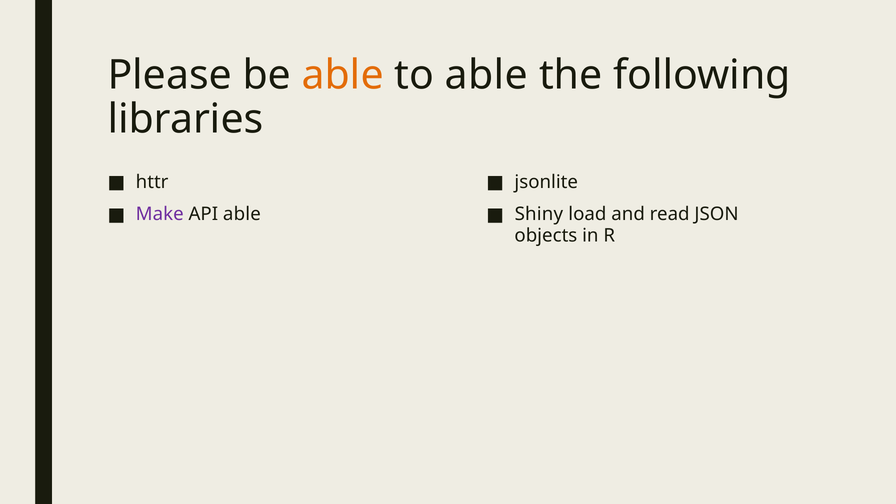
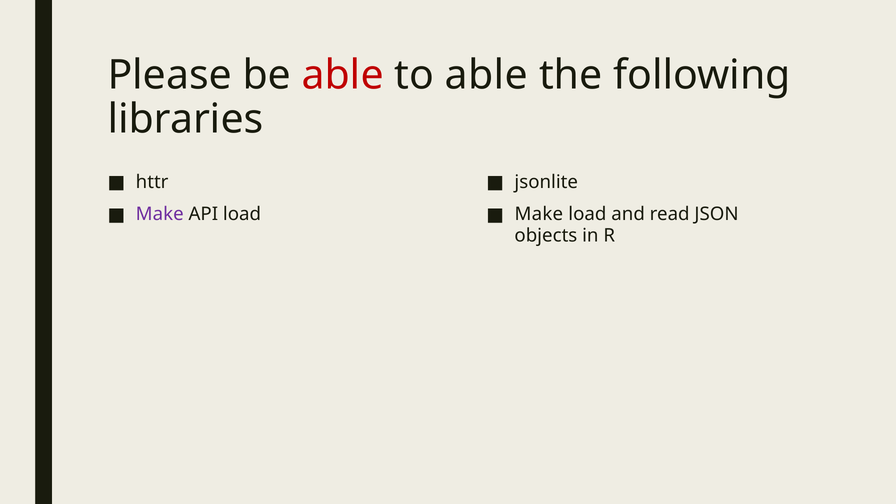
able colour: orange -> red (343, 75)
API able: able -> load (242, 214)
Shiny: Shiny -> Make (539, 214)
